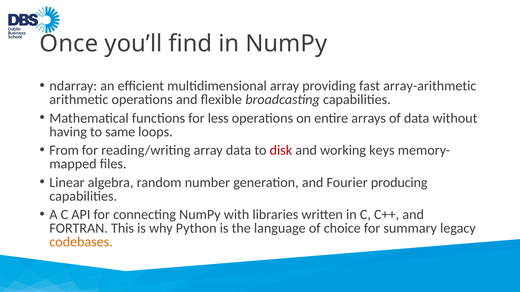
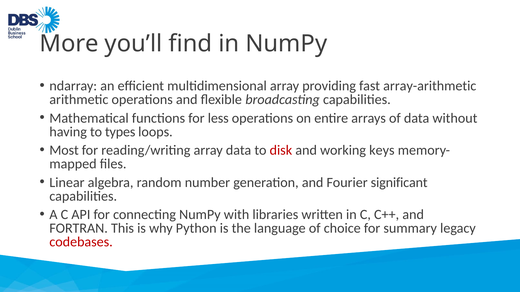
Once: Once -> More (69, 44)
same: same -> types (120, 132)
From: From -> Most (64, 151)
producing: producing -> significant (399, 183)
codebases colour: orange -> red (81, 242)
